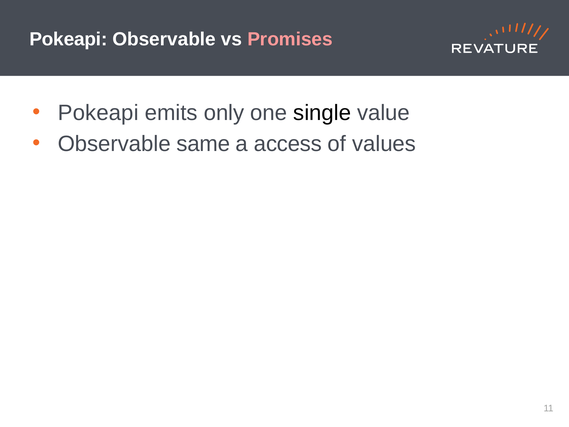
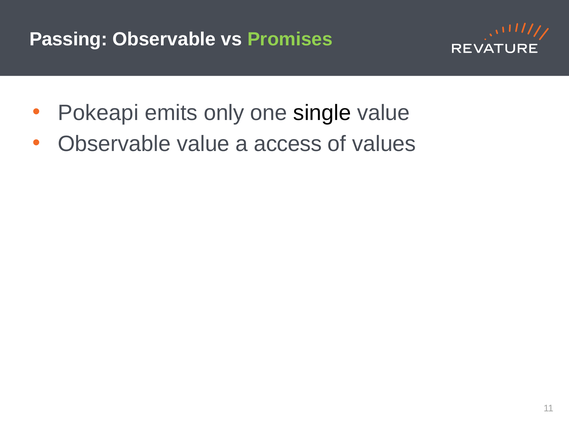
Pokeapi: Pokeapi -> Passing (68, 39)
Promises colour: pink -> light green (290, 39)
Observable same: same -> value (203, 144)
